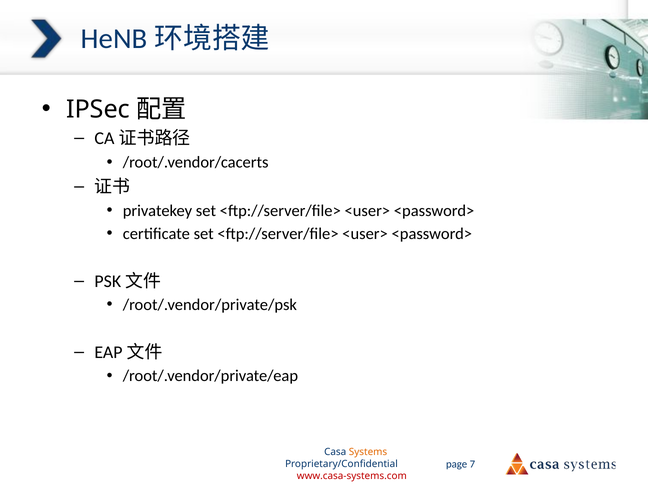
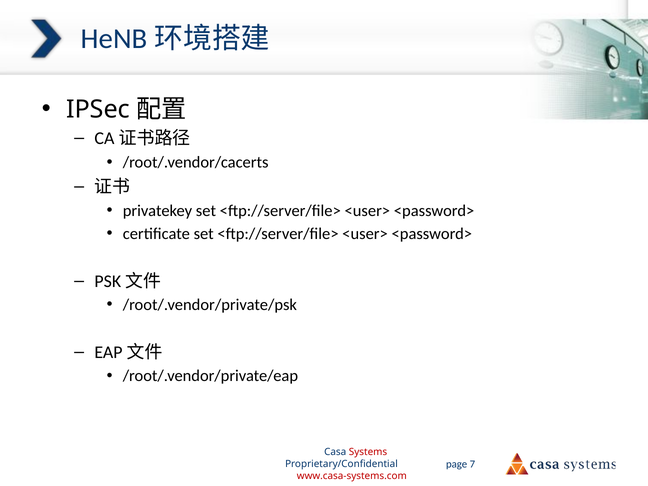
Systems colour: orange -> red (368, 452)
